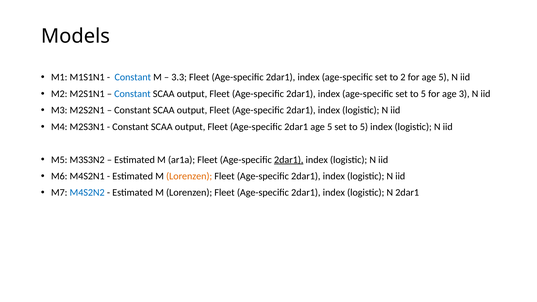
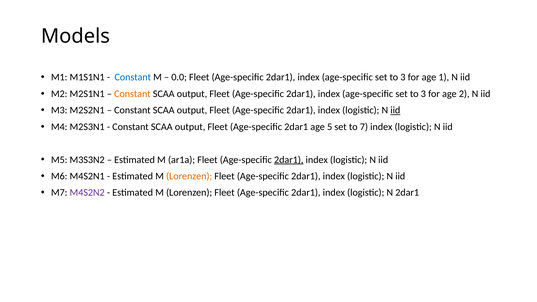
3.3: 3.3 -> 0.0 (179, 77)
2: 2 -> 3 (403, 77)
for age 5: 5 -> 1 (444, 77)
Constant colour: blue -> orange (132, 94)
5: 5 -> 3 (423, 94)
3: 3 -> 2 (464, 94)
iid underline: none -> present (395, 110)
5 set to 5: 5 -> 7 (364, 127)
M4S2N2 colour: blue -> purple (87, 193)
